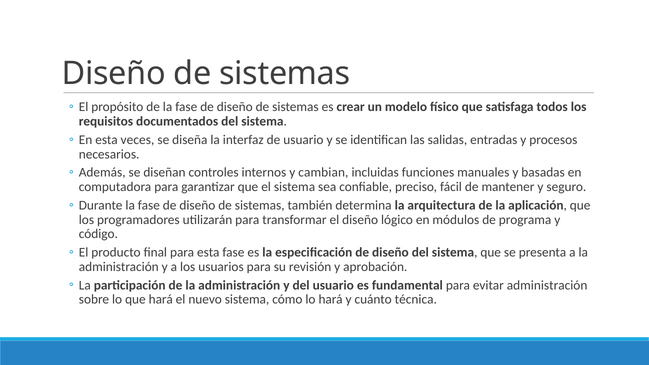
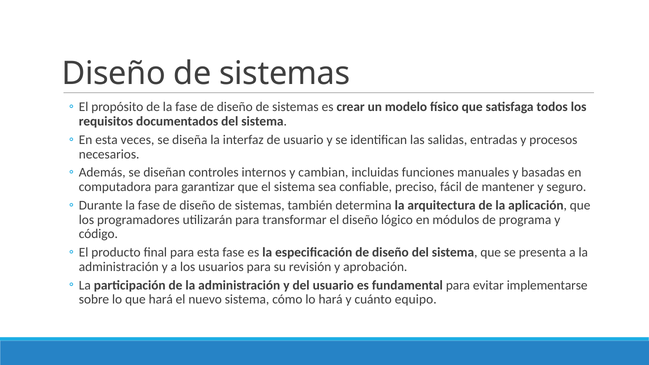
evitar administración: administración -> implementarse (547, 285)
técnica: técnica -> equipo (416, 300)
